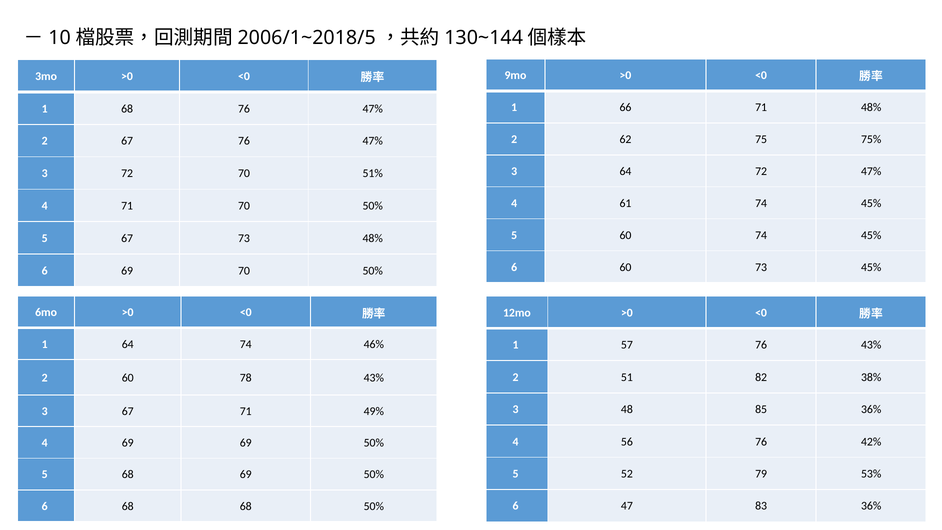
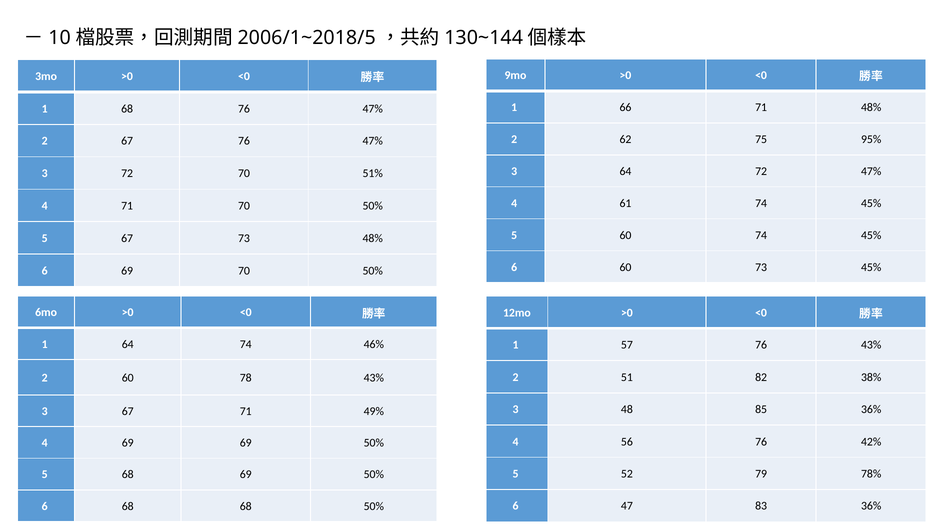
75%: 75% -> 95% (871, 139)
53%: 53% -> 78% (871, 474)
